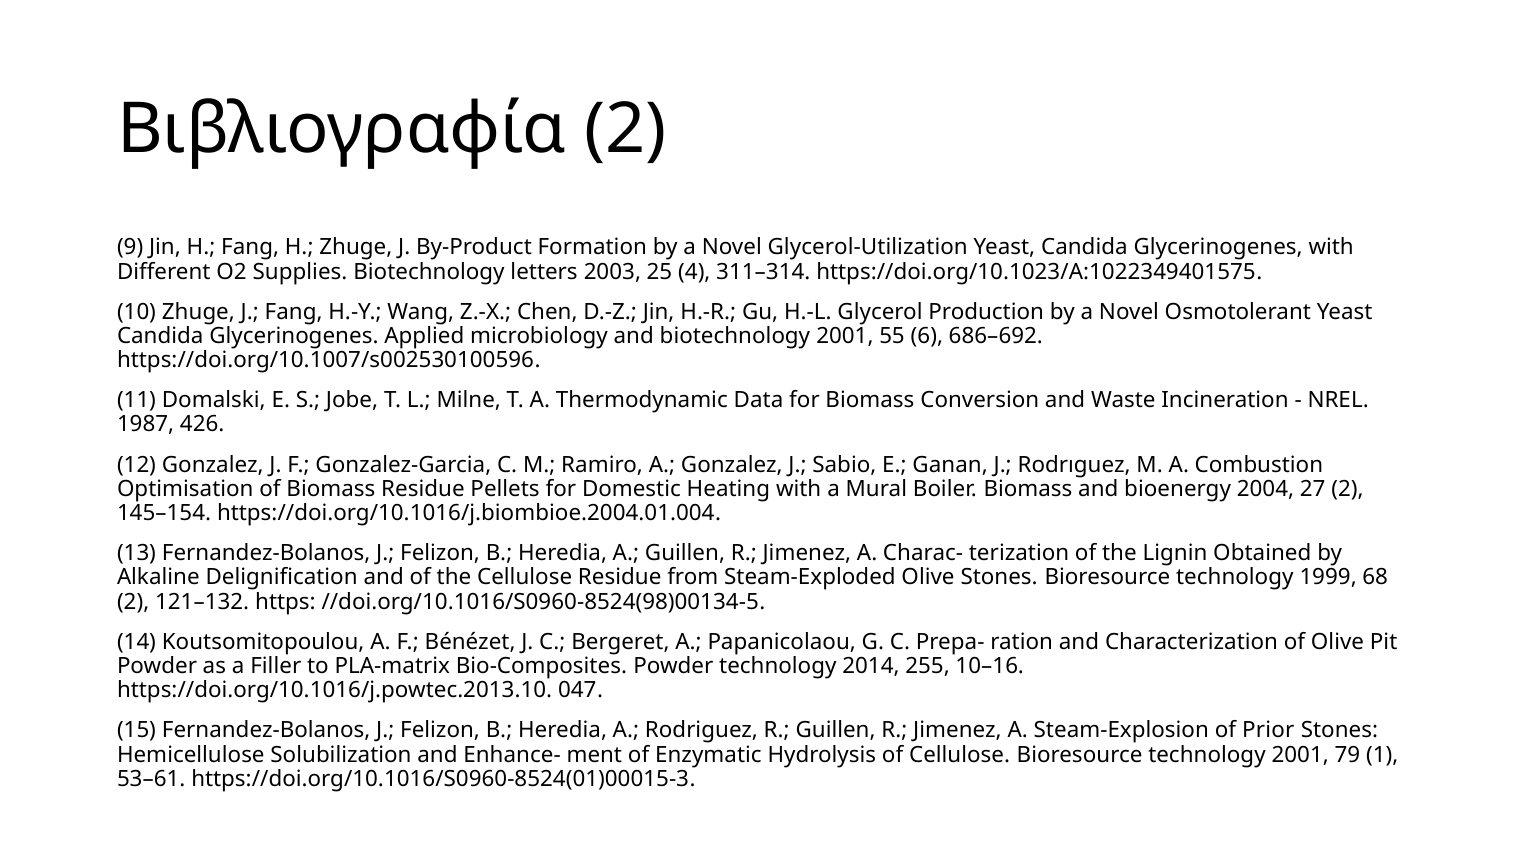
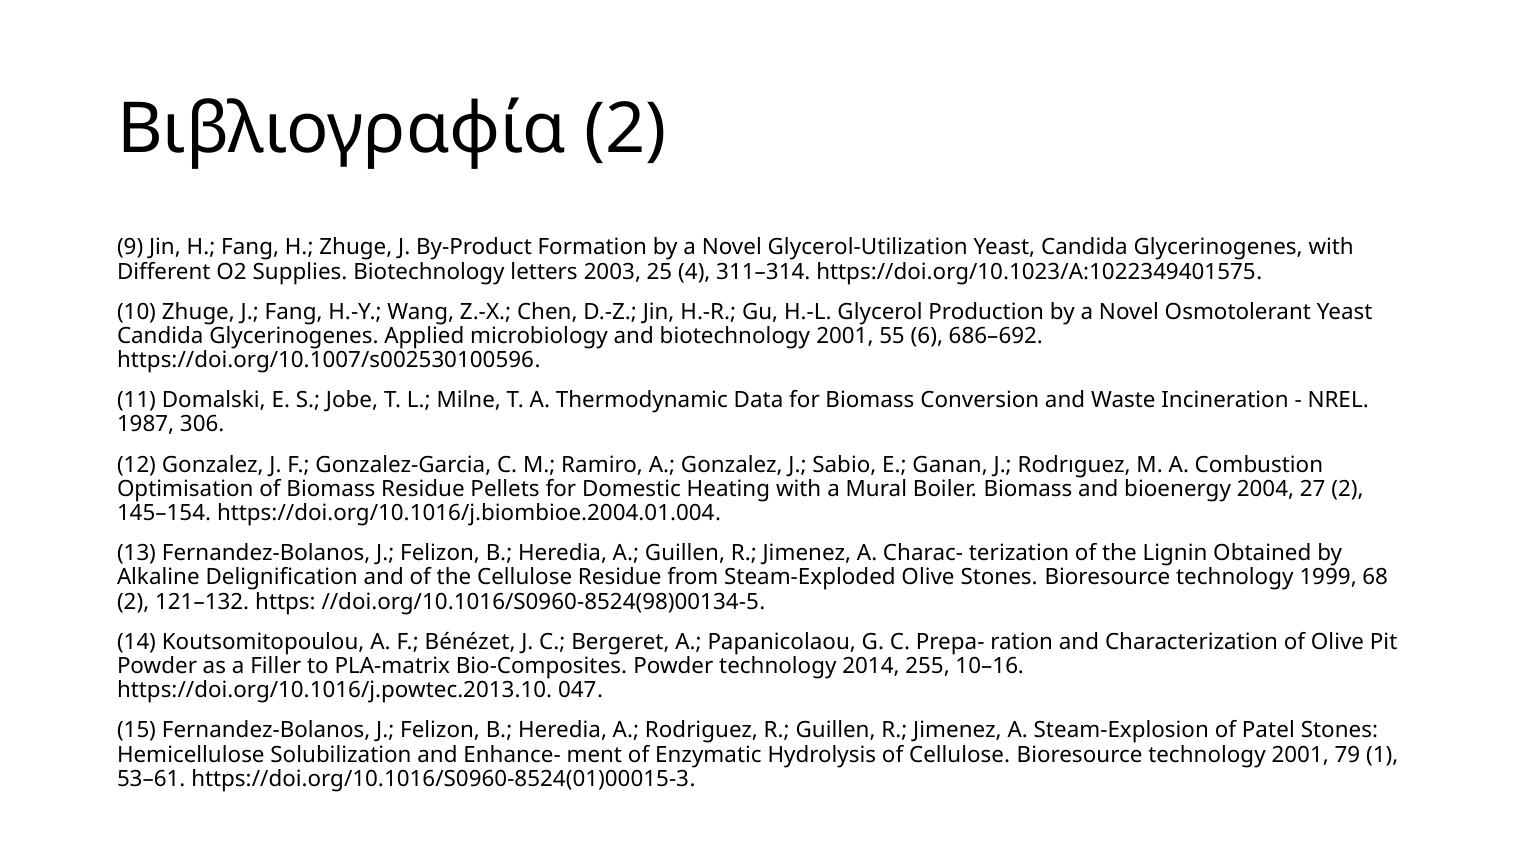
426: 426 -> 306 (202, 425)
Prior: Prior -> Patel (1268, 731)
